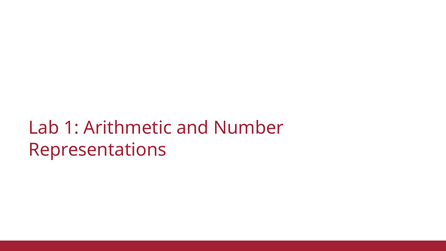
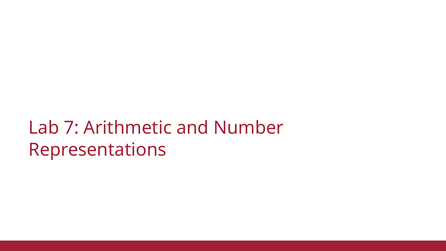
1: 1 -> 7 (71, 128)
